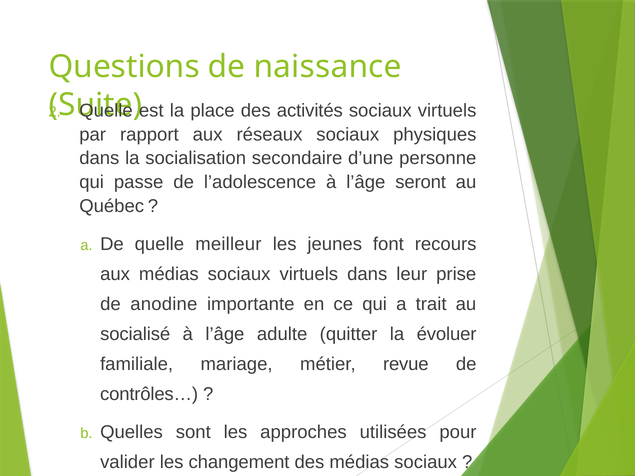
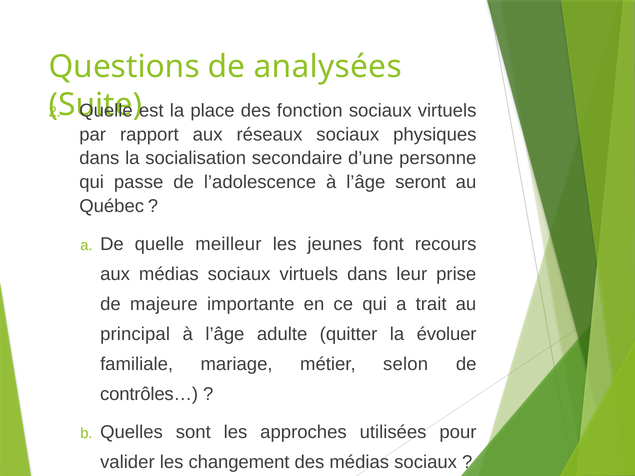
naissance: naissance -> analysées (328, 67)
activités: activités -> fonction (310, 110)
anodine: anodine -> majeure (164, 304)
socialisé: socialisé -> principal (135, 334)
revue: revue -> selon (406, 364)
